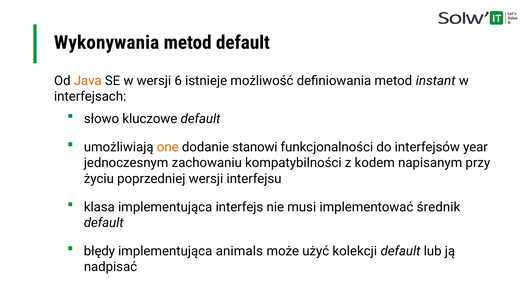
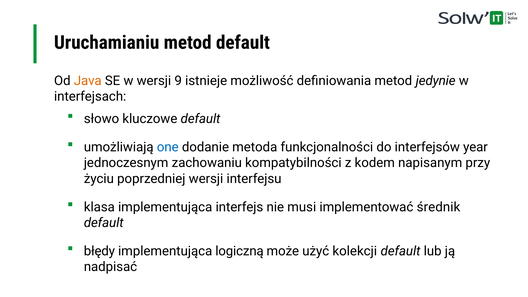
Wykonywania: Wykonywania -> Uruchamianiu (107, 43)
6: 6 -> 9 (178, 81)
instant: instant -> jedynie (436, 81)
one colour: orange -> blue (168, 147)
stanowi: stanowi -> metoda (255, 147)
animals: animals -> logiczną (239, 251)
